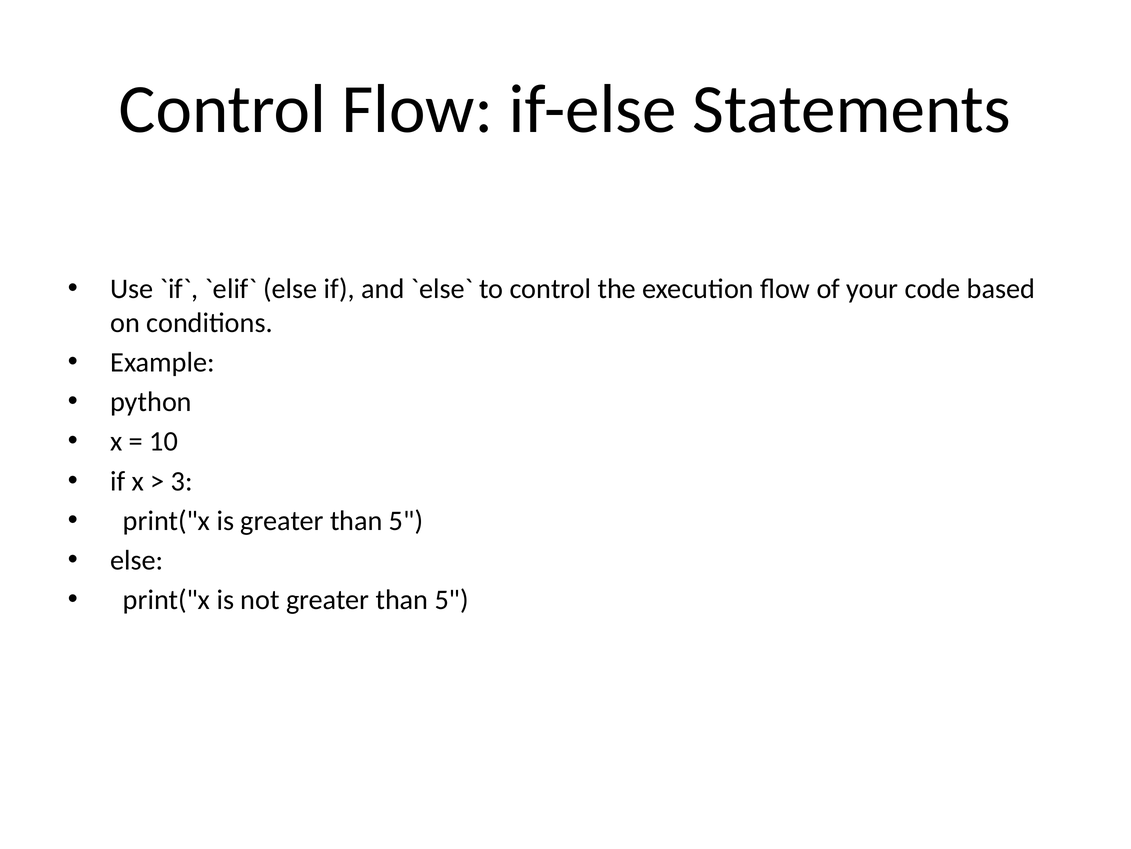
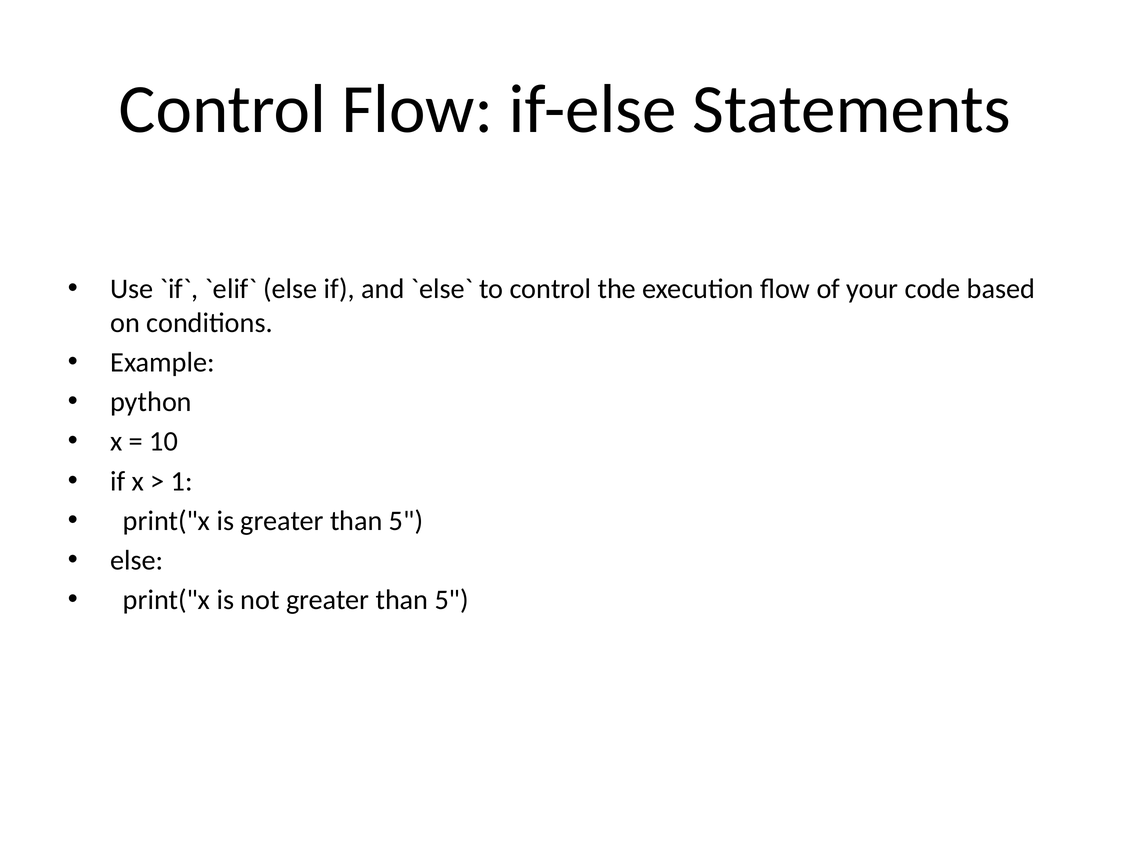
3: 3 -> 1 (182, 481)
